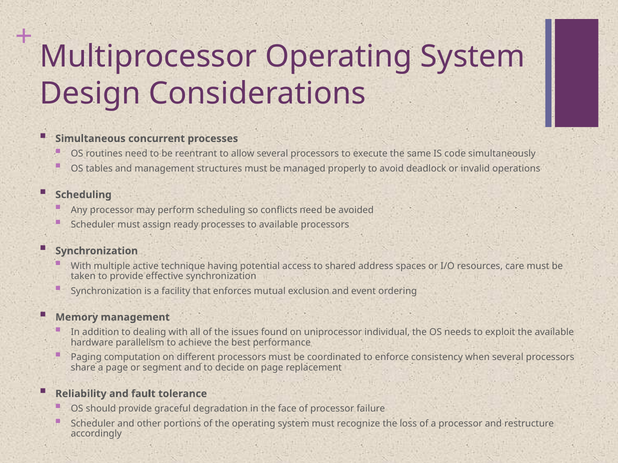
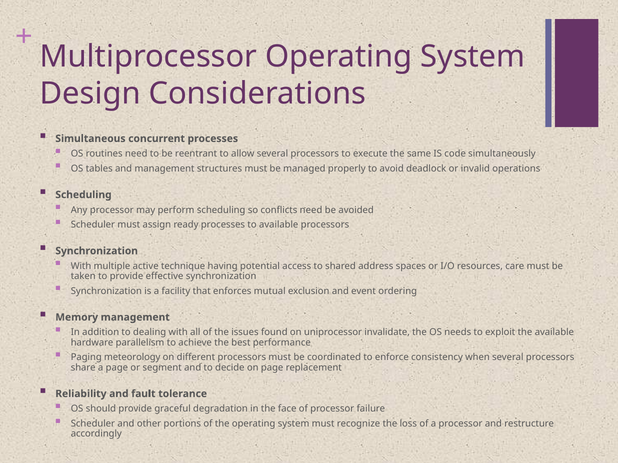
individual: individual -> invalidate (387, 333)
computation: computation -> meteorology (132, 358)
